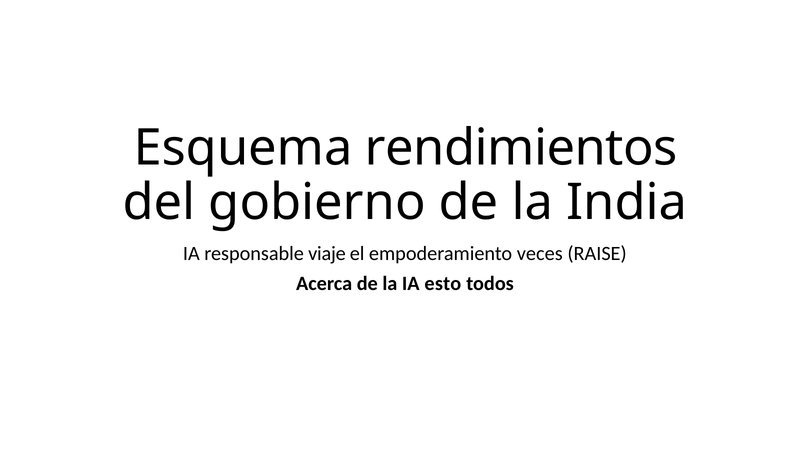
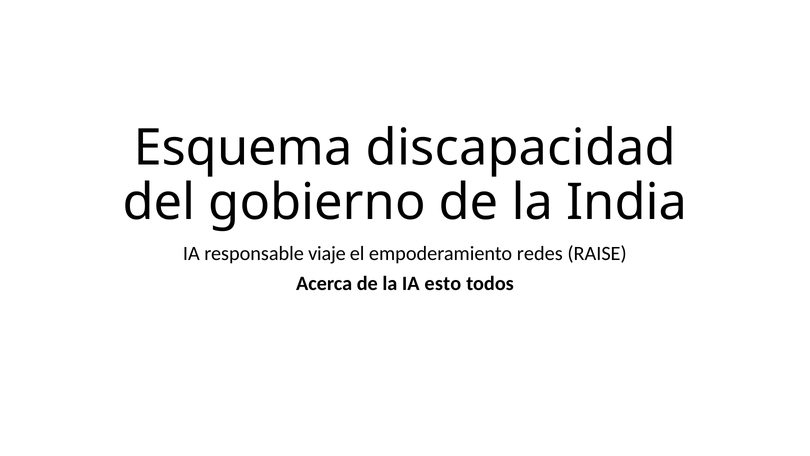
rendimientos: rendimientos -> discapacidad (521, 148)
veces: veces -> redes (540, 253)
